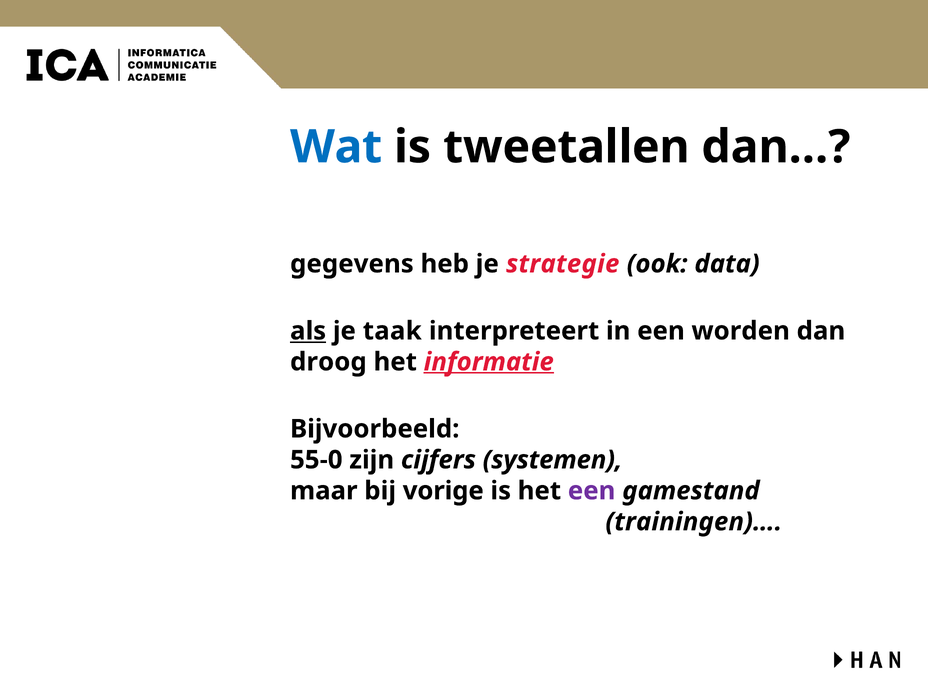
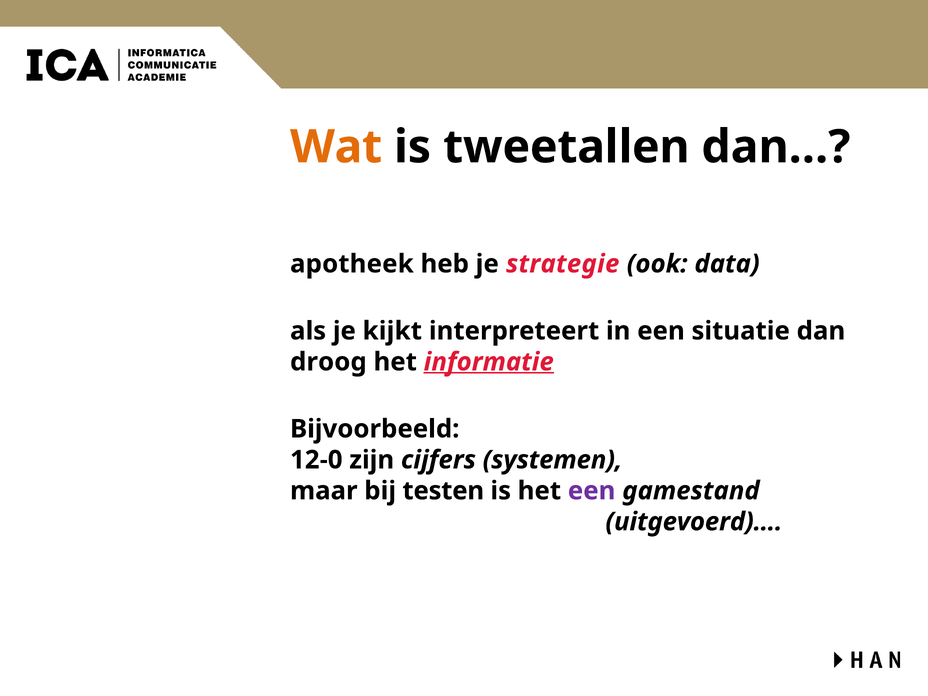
Wat colour: blue -> orange (336, 147)
gegevens: gegevens -> apotheek (352, 264)
als underline: present -> none (308, 331)
taak: taak -> kijkt (392, 331)
worden: worden -> situatie (741, 331)
55-0: 55-0 -> 12-0 (316, 460)
vorige: vorige -> testen (443, 491)
trainingen)…: trainingen)… -> uitgevoerd)… (694, 522)
